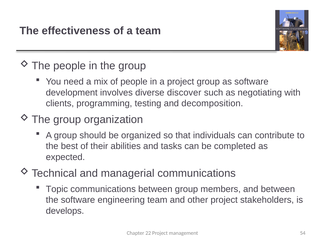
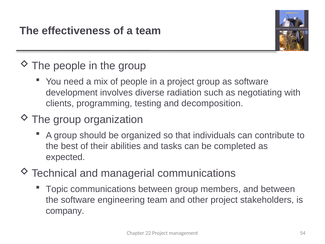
discover: discover -> radiation (184, 92)
develops: develops -> company (65, 211)
